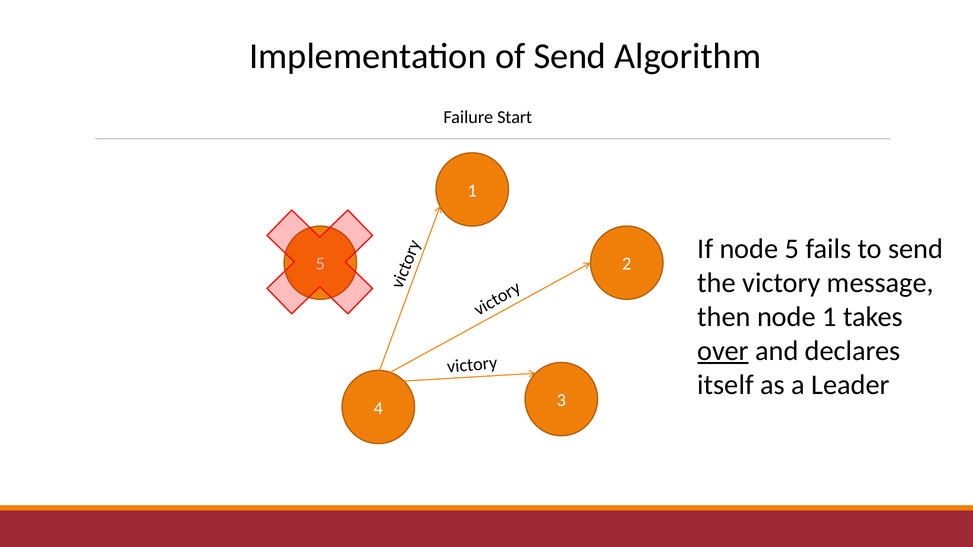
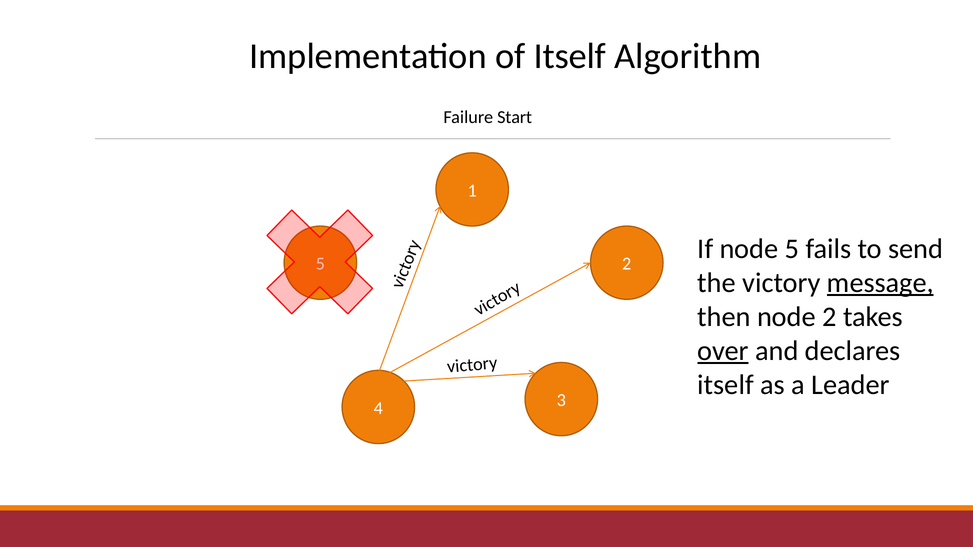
of Send: Send -> Itself (570, 56)
message underline: none -> present (880, 283)
node 1: 1 -> 2 (829, 317)
